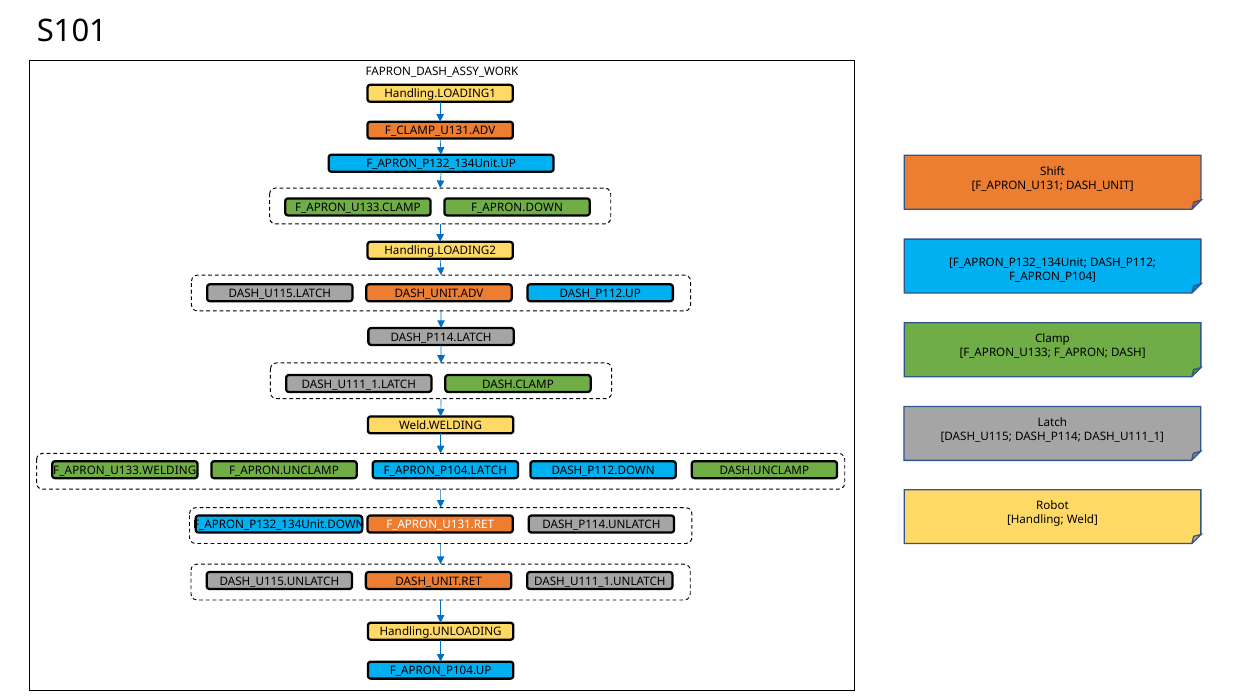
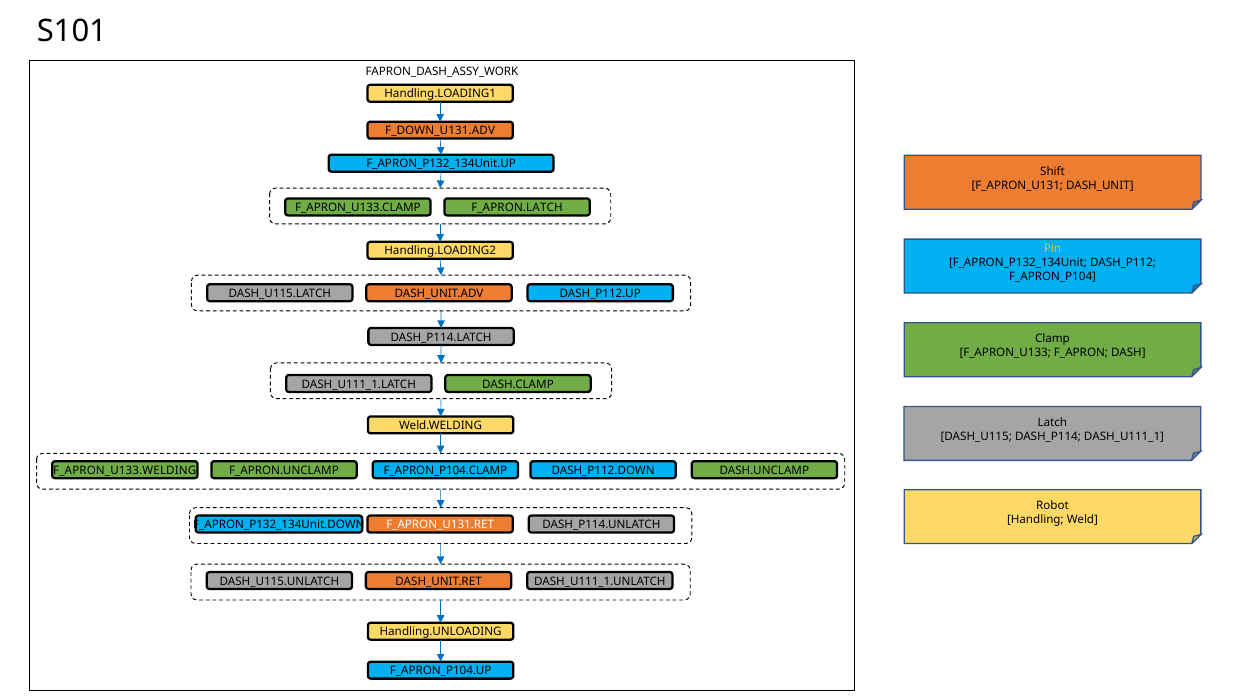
F_CLAMP_U131.ADV: F_CLAMP_U131.ADV -> F_DOWN_U131.ADV (440, 131)
F_APRON.DOWN: F_APRON.DOWN -> F_APRON.LATCH (517, 208)
Pin colour: light blue -> yellow (1052, 248)
F_APRON_P104.LATCH: F_APRON_P104.LATCH -> F_APRON_P104.CLAMP (445, 471)
